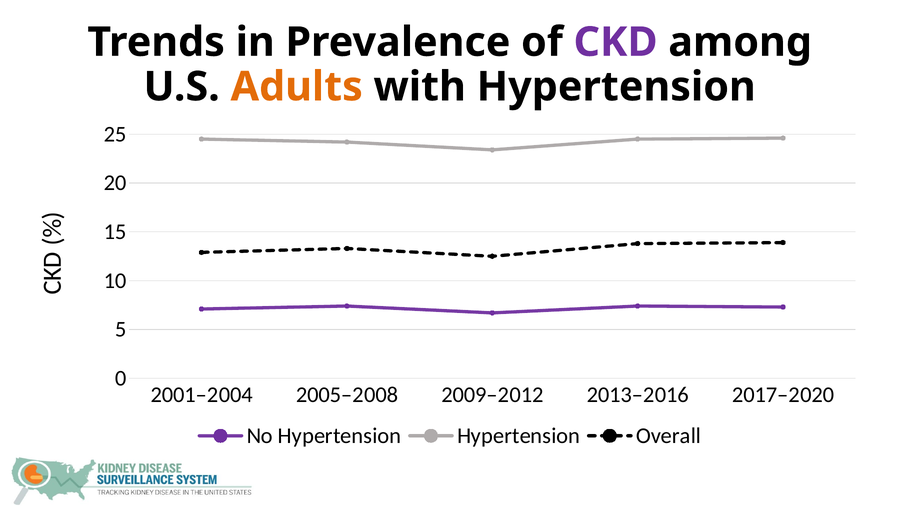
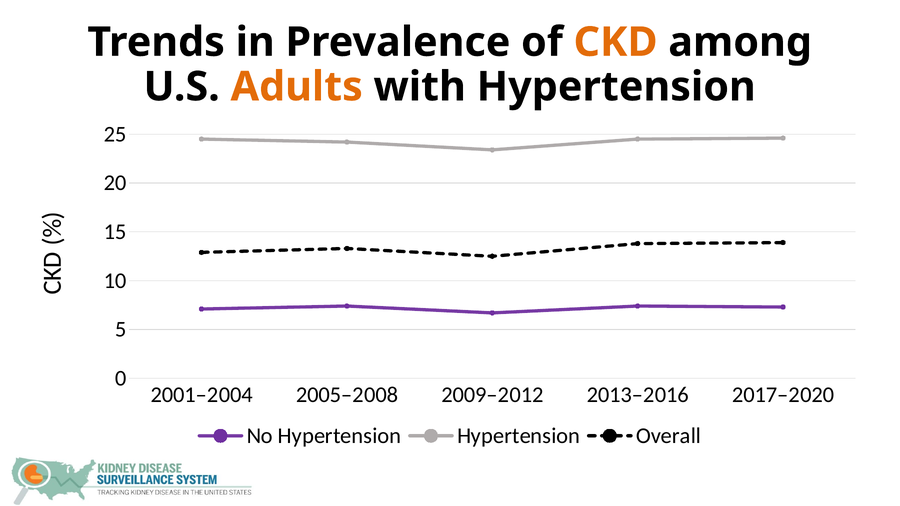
CKD colour: purple -> orange (616, 42)
